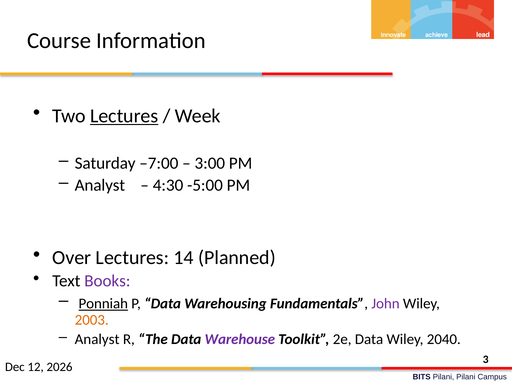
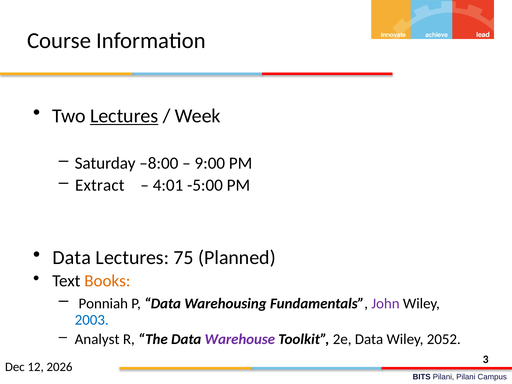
–7:00: –7:00 -> –8:00 (159, 163)
3:00: 3:00 -> 9:00 (210, 163)
Analyst: Analyst -> Extract (100, 185)
4:30: 4:30 -> 4:01 (168, 185)
Over: Over -> Data (72, 258)
14: 14 -> 75 (184, 258)
Books colour: purple -> orange (107, 281)
Ponniah underline: present -> none (103, 304)
2003 colour: orange -> blue (92, 320)
2040: 2040 -> 2052 (444, 339)
